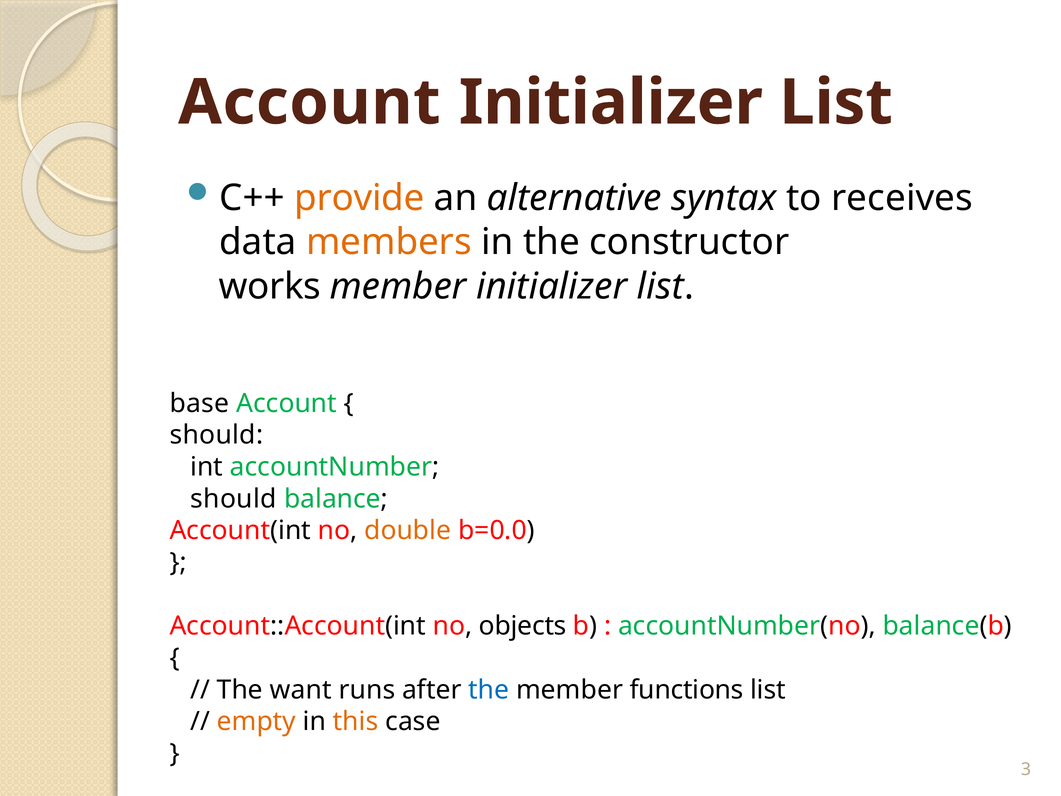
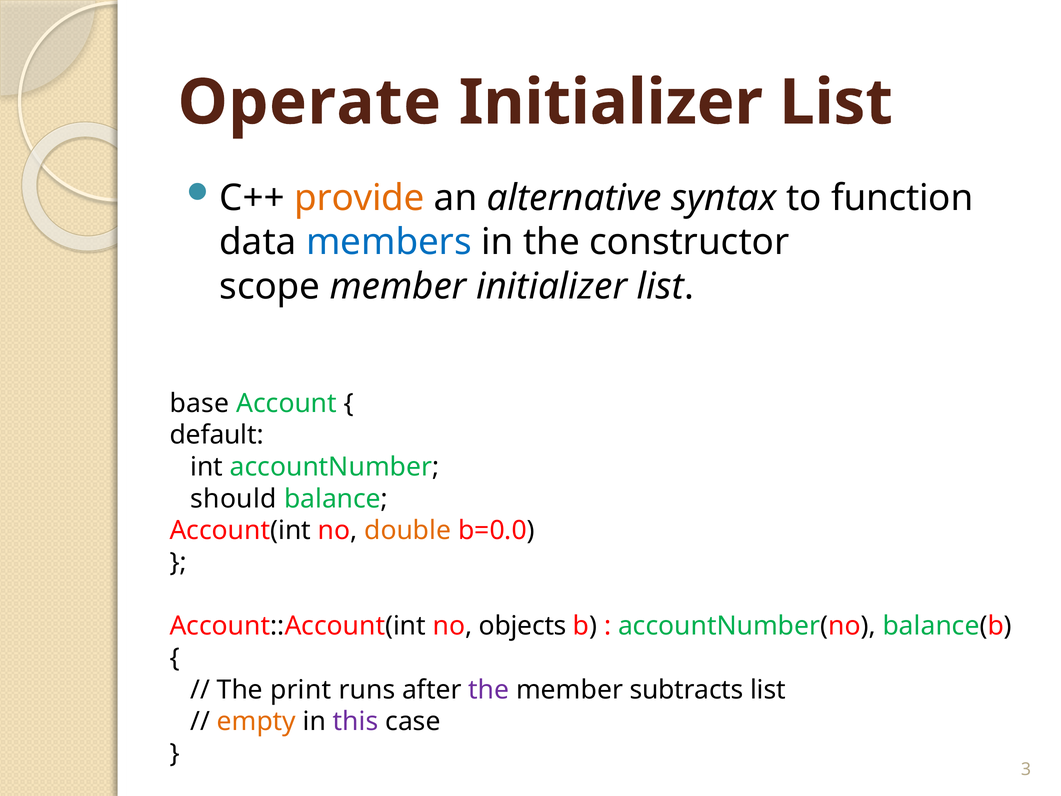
Account: Account -> Operate (309, 103)
receives: receives -> function (902, 198)
members colour: orange -> blue (389, 242)
works: works -> scope (270, 286)
should: should -> default (217, 435)
want: want -> print (301, 690)
the colour: blue -> purple (489, 690)
functions: functions -> subtracts (687, 690)
this colour: orange -> purple (356, 721)
